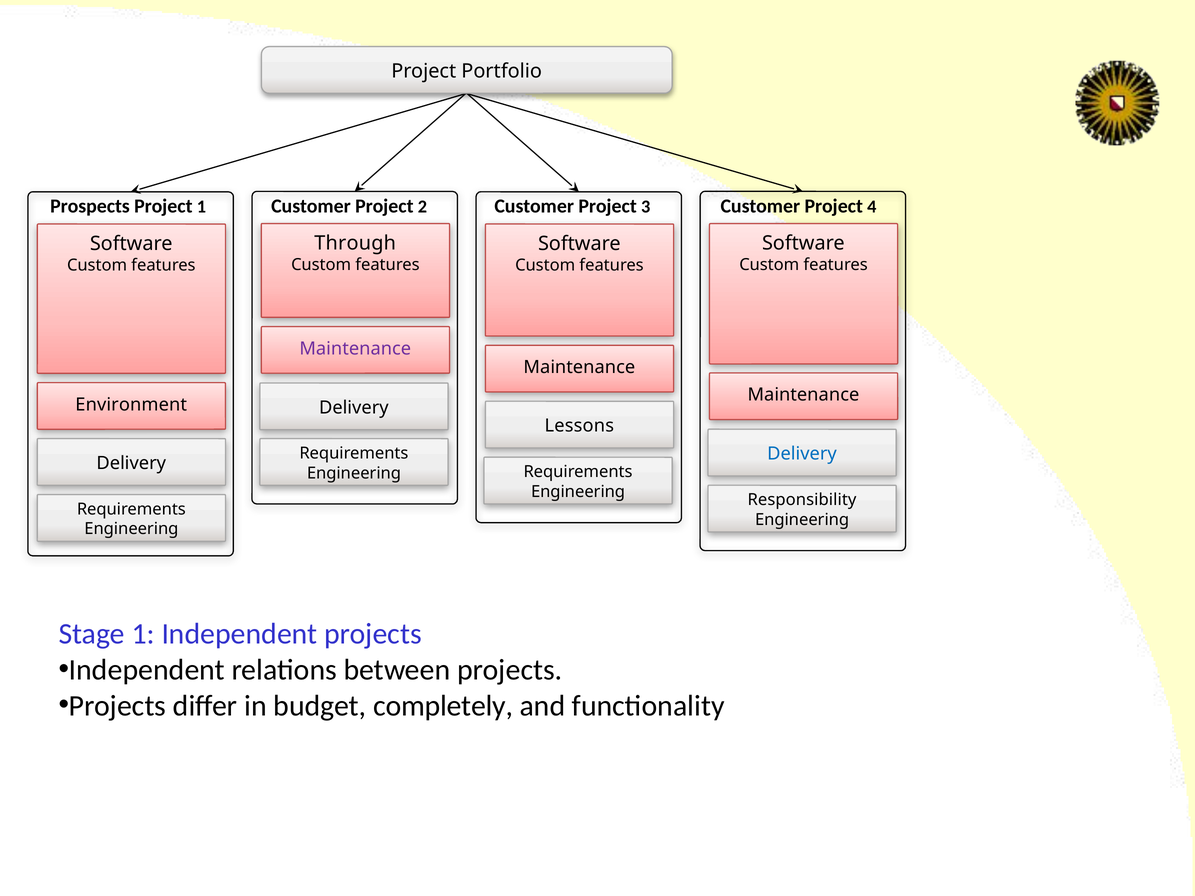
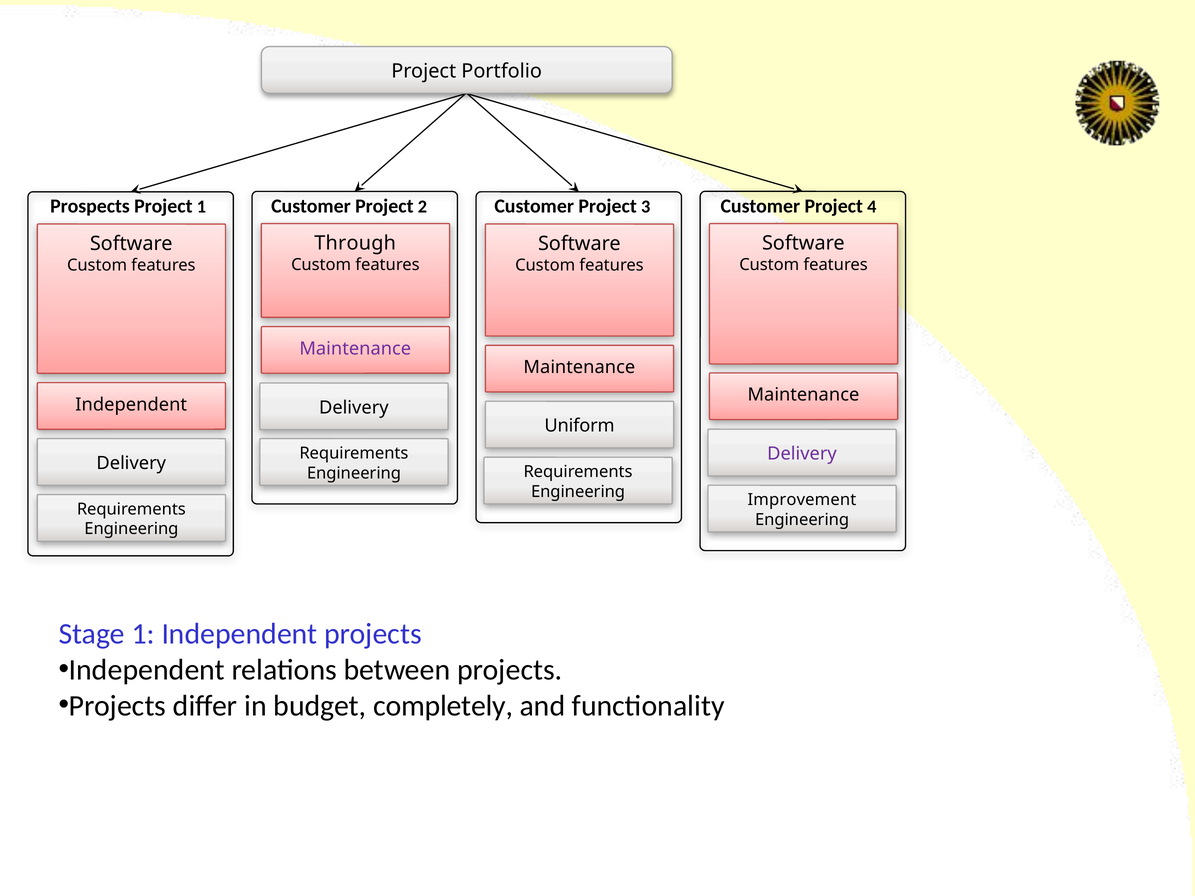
Environment: Environment -> Independent (131, 405)
Lessons: Lessons -> Uniform (579, 426)
Delivery colour: blue -> purple (802, 454)
Responsibility: Responsibility -> Improvement (802, 500)
